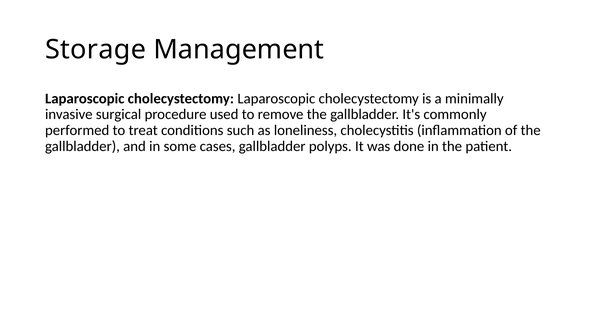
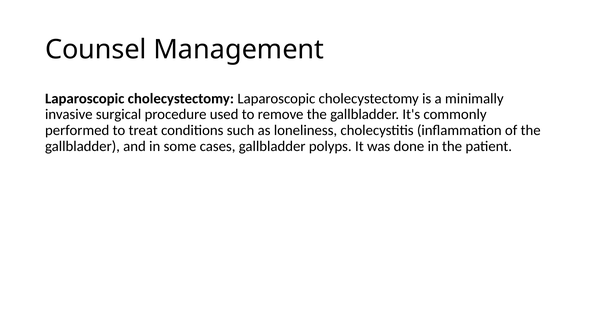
Storage: Storage -> Counsel (96, 50)
